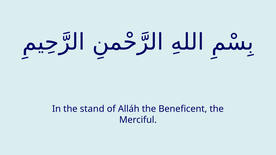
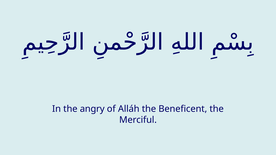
stand: stand -> angry (92, 109)
